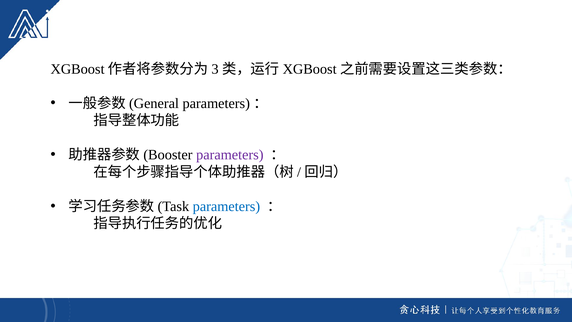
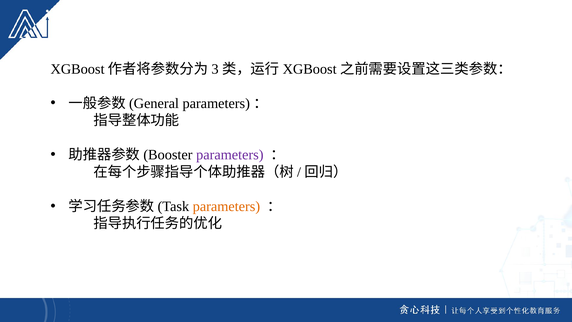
parameters colour: blue -> orange (226, 206)
